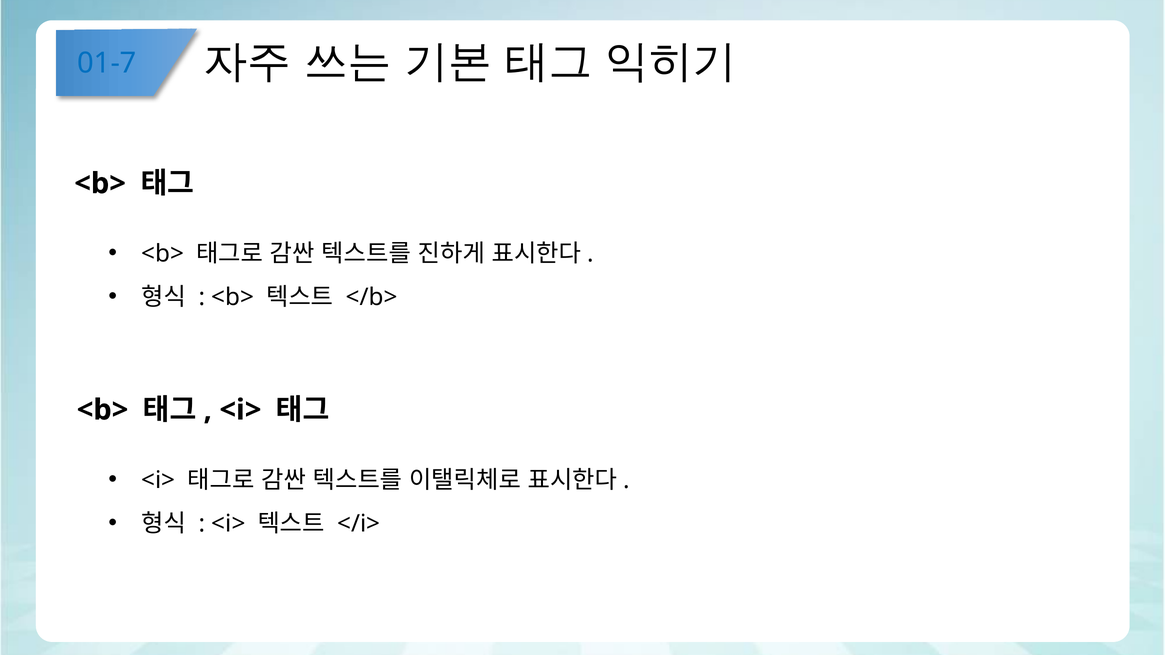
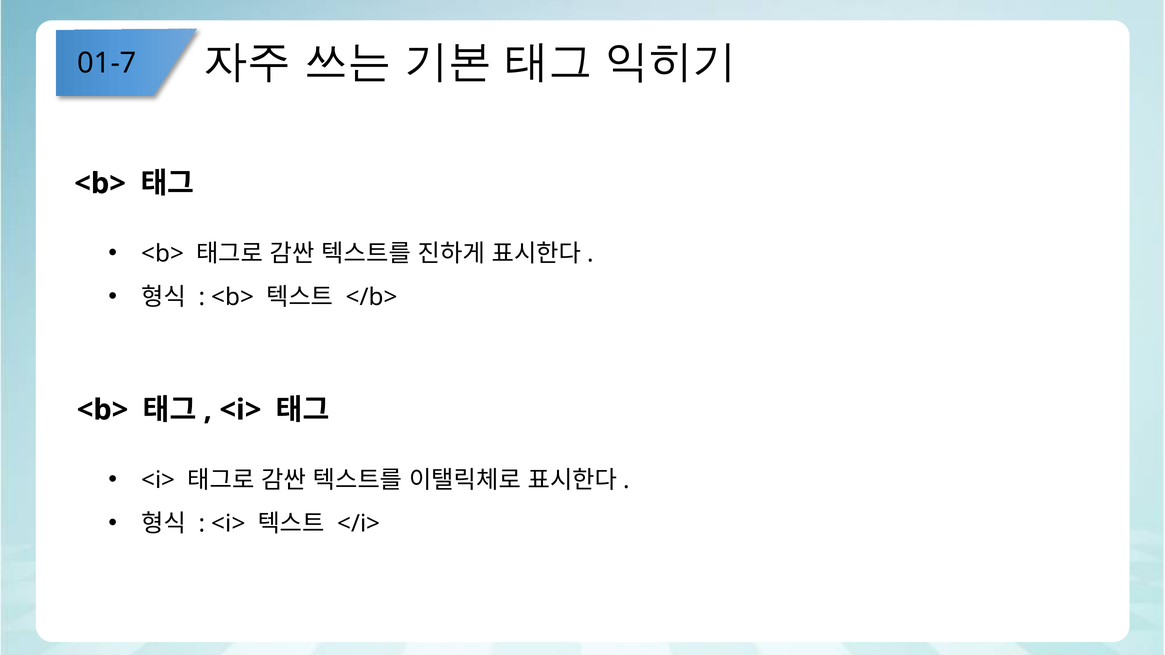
01-7 colour: blue -> black (107, 63)
